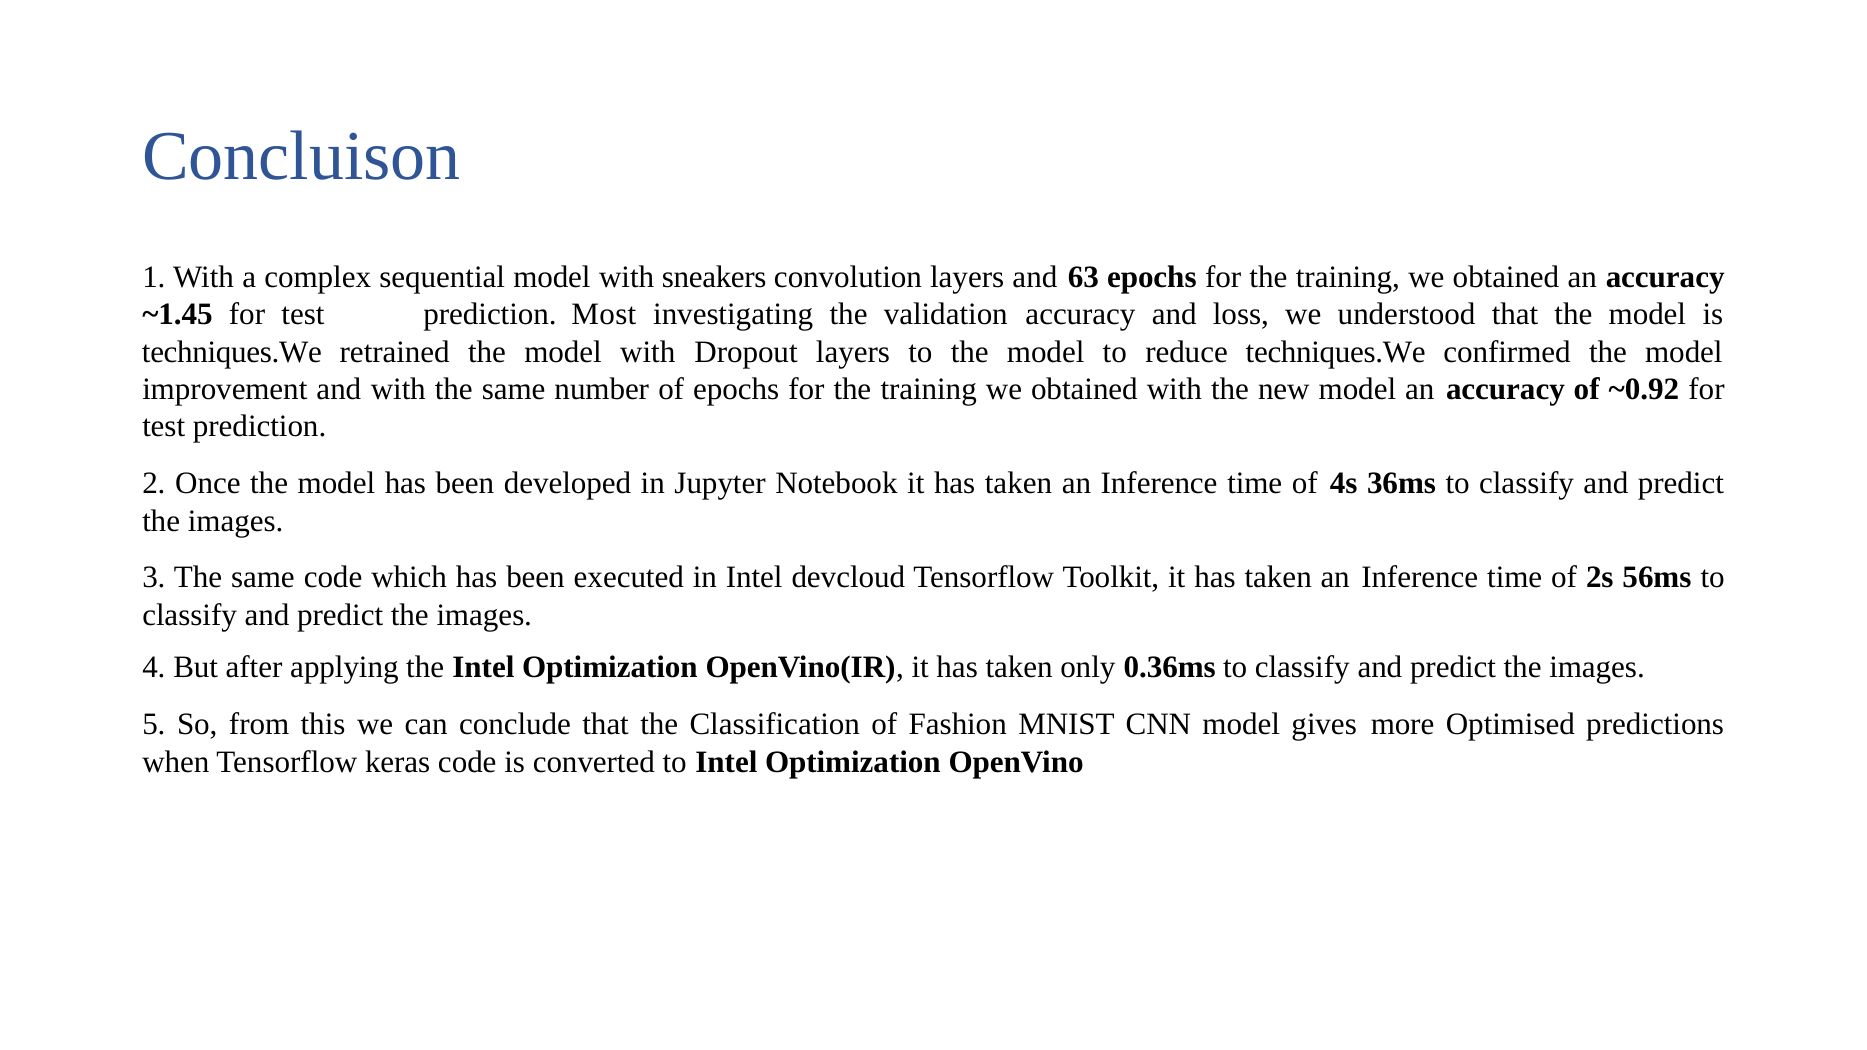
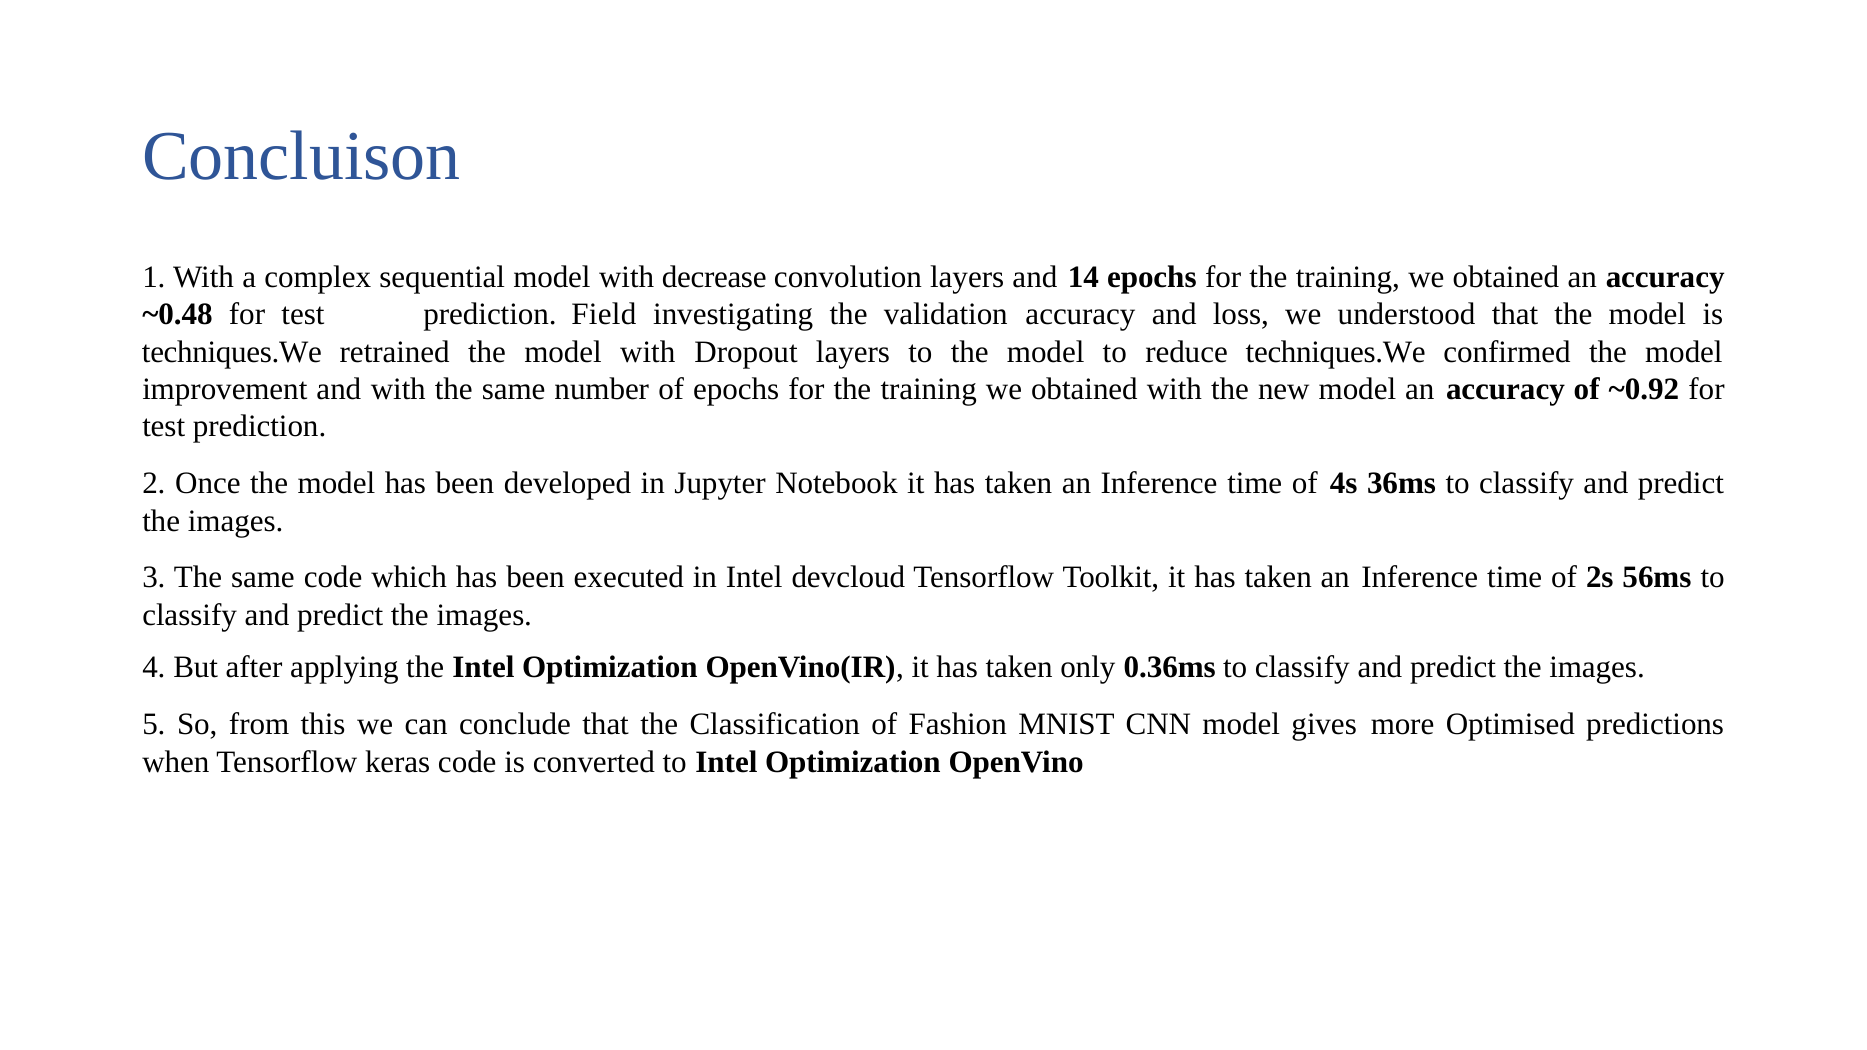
sneakers: sneakers -> decrease (714, 277)
63: 63 -> 14 (1083, 277)
~1.45: ~1.45 -> ~0.48 (178, 315)
Most: Most -> Field (604, 315)
